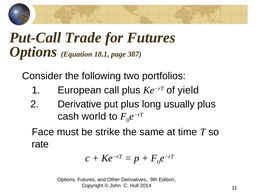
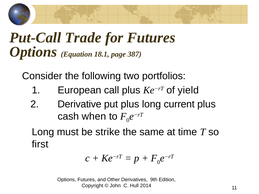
usually: usually -> current (179, 104)
world: world -> when (94, 116)
Face: Face -> Long (43, 132)
rate: rate -> first (40, 144)
